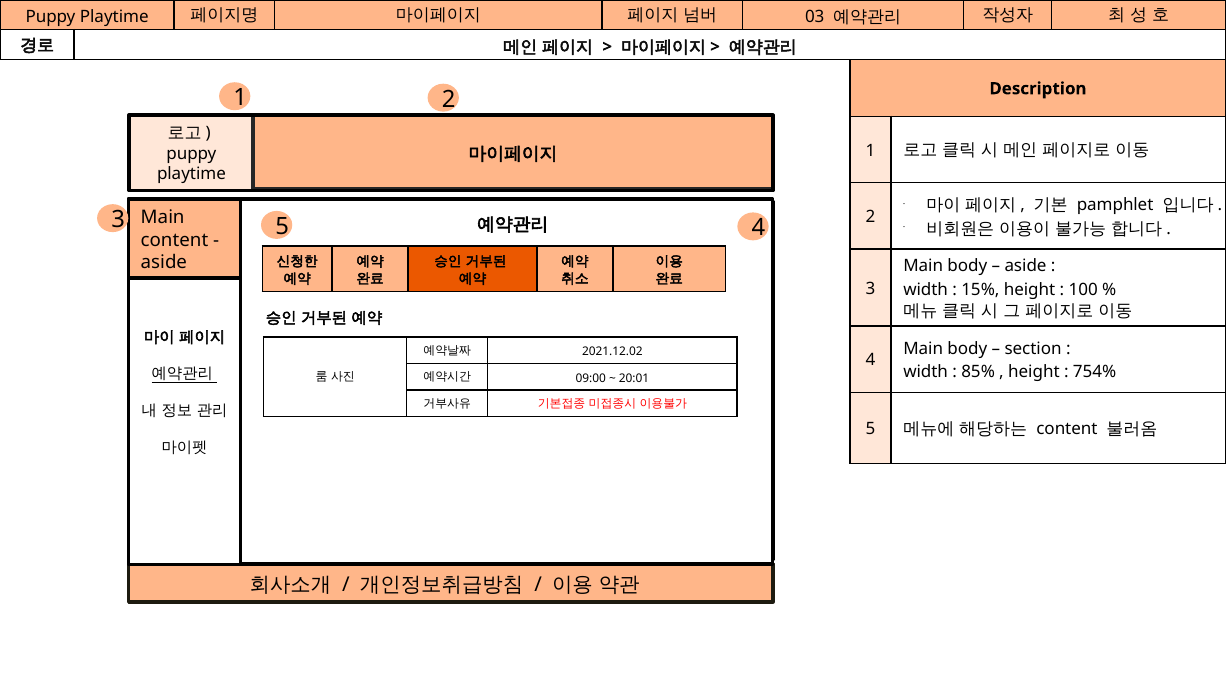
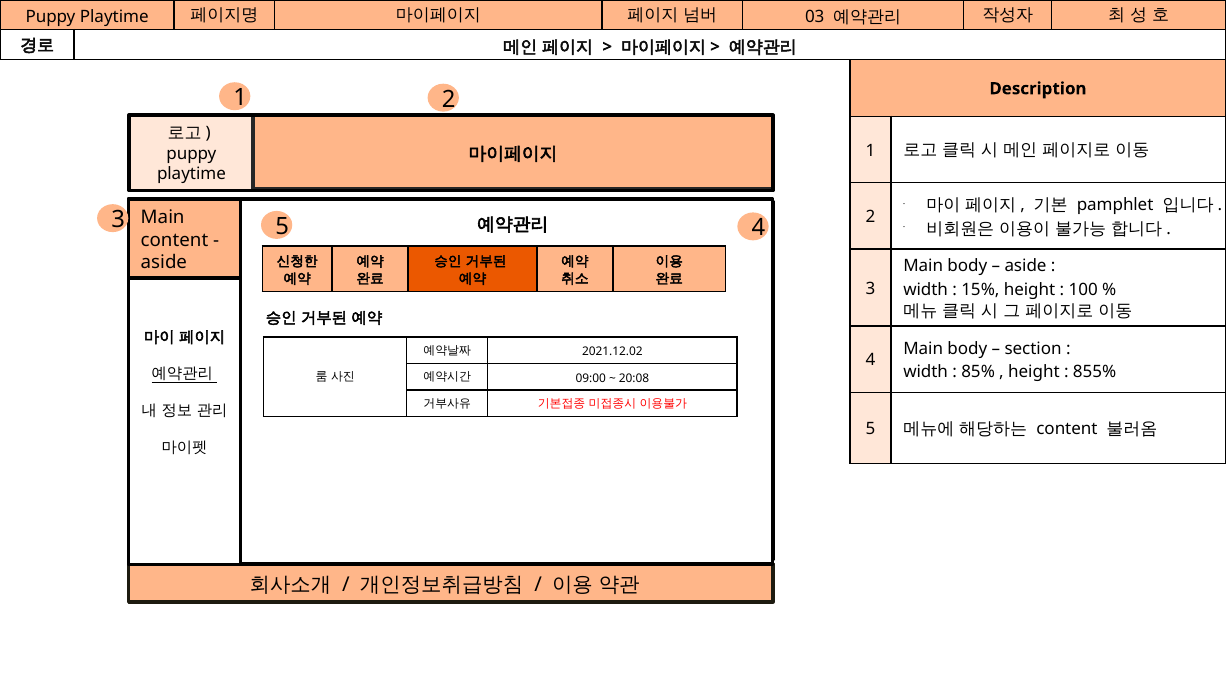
754%: 754% -> 855% (1095, 372)
20:01: 20:01 -> 20:08 (634, 379)
